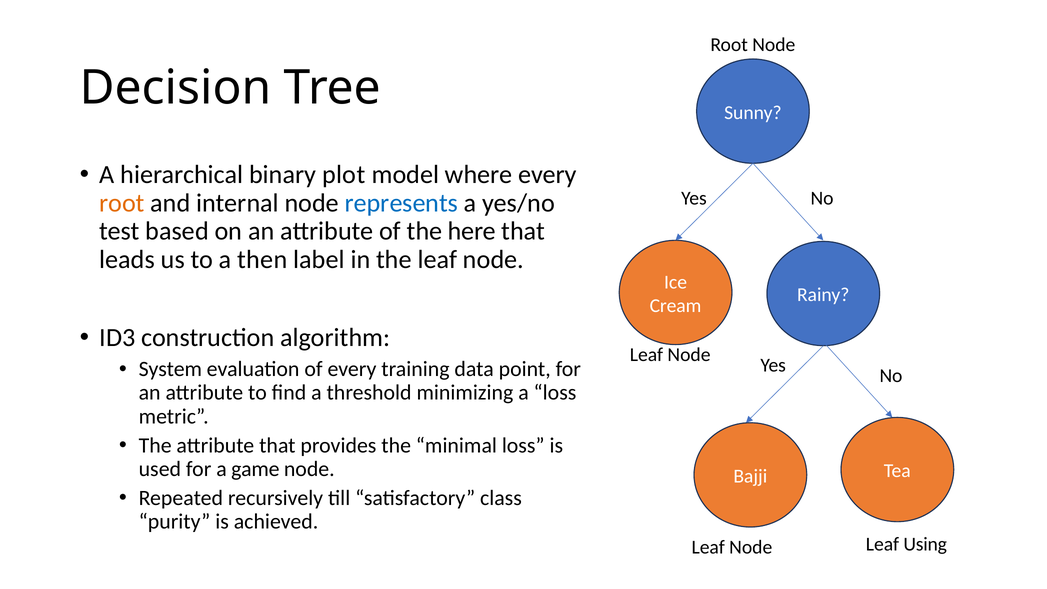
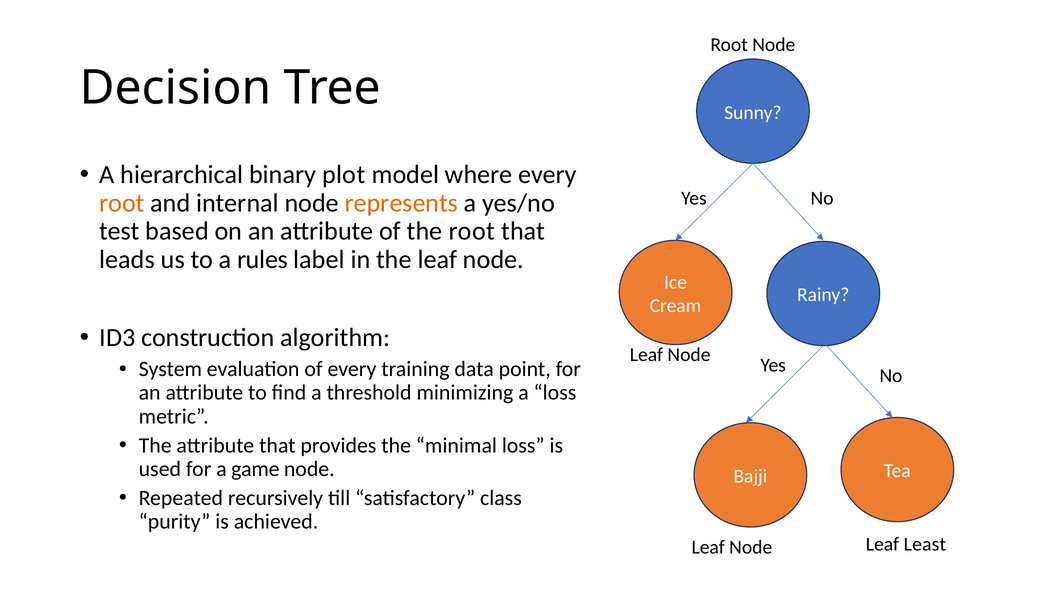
represents colour: blue -> orange (401, 203)
the here: here -> root (472, 231)
then: then -> rules (263, 259)
Using: Using -> Least (925, 544)
